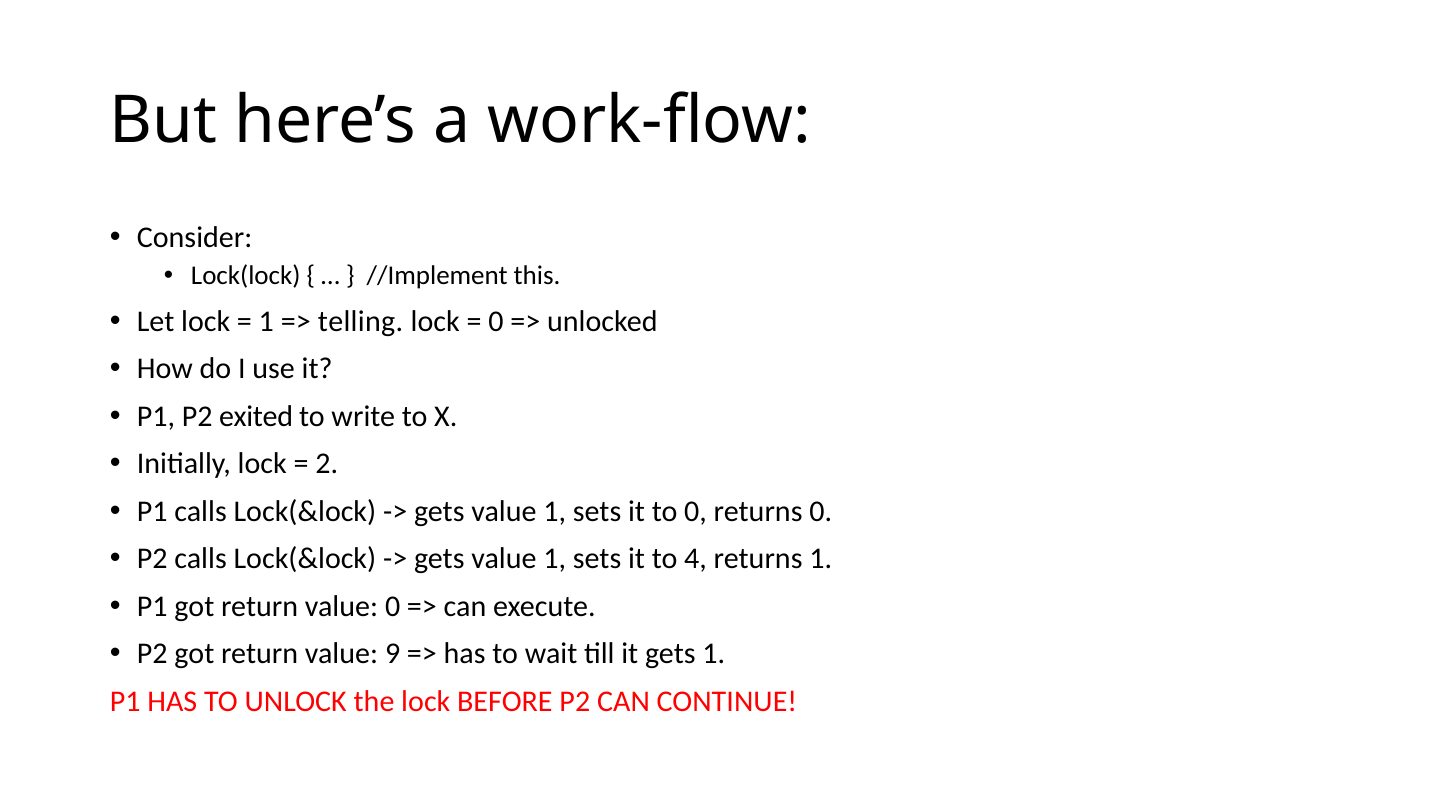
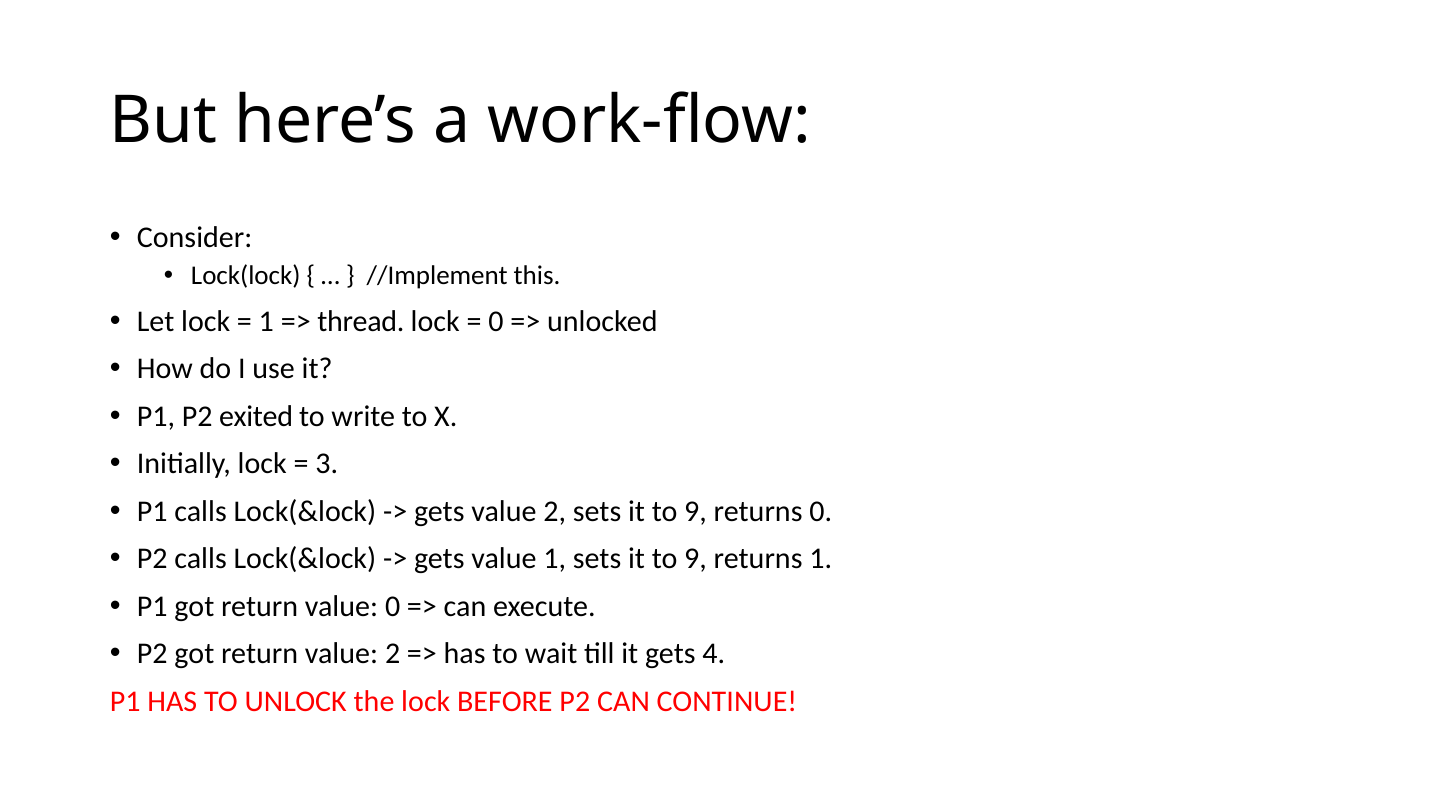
telling: telling -> thread (361, 321)
2: 2 -> 3 (327, 464)
1: 1 -> 2 (555, 511)
0: 0 -> 9 (696, 511)
4: 4 -> 9 (696, 559)
return value 9: 9 -> 2 (393, 653)
gets 1: 1 -> 4 (714, 653)
